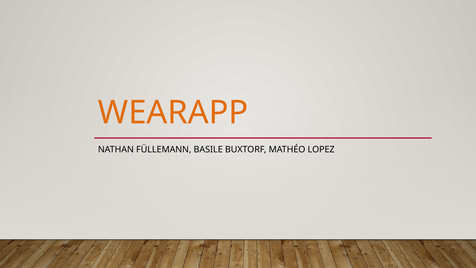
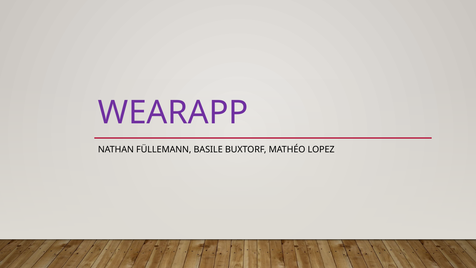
WEARAPP colour: orange -> purple (173, 113)
